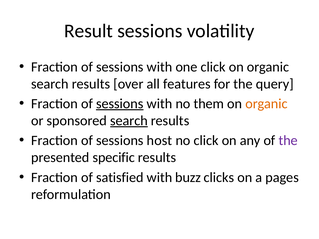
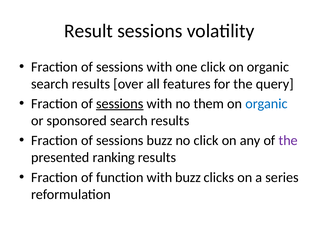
organic colour: orange -> blue (266, 104)
search underline: present -> none (129, 121)
sessions host: host -> buzz (160, 141)
specific: specific -> ranking (114, 158)
satisfied: satisfied -> function (120, 178)
pages: pages -> series (282, 178)
